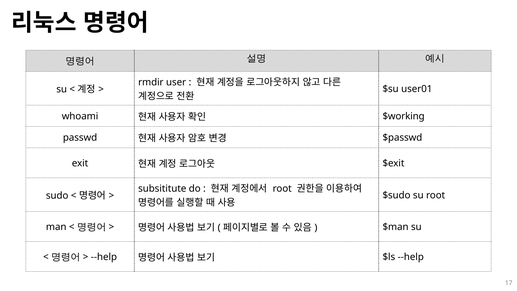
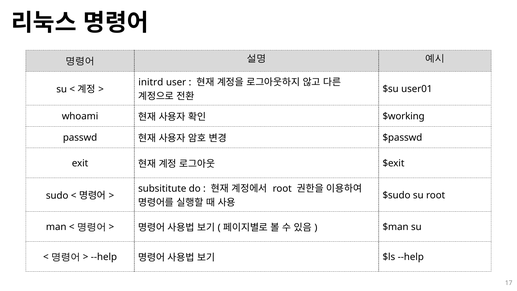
rmdir: rmdir -> initrd (151, 82)
